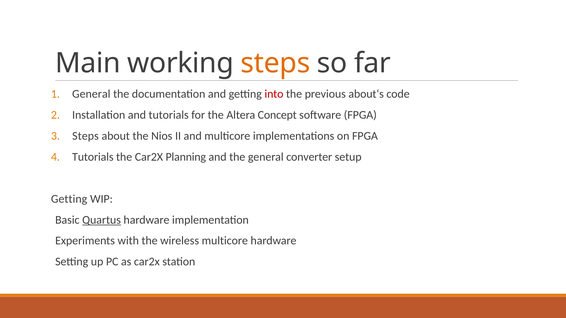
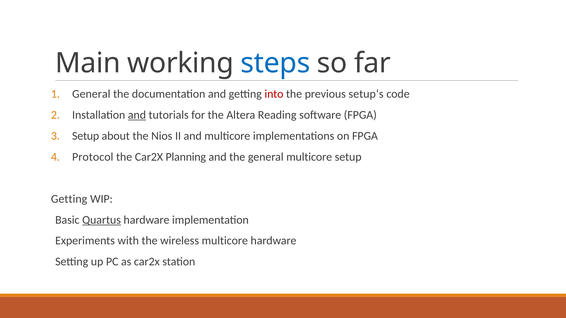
steps colour: orange -> blue (275, 63)
about‘s: about‘s -> setup‘s (366, 94)
and underline: none -> present (137, 115)
Concept: Concept -> Reading (277, 115)
Steps: Steps -> Setup (86, 136)
Tutorials: Tutorials -> Protocol (93, 157)
general converter: converter -> multicore (309, 157)
